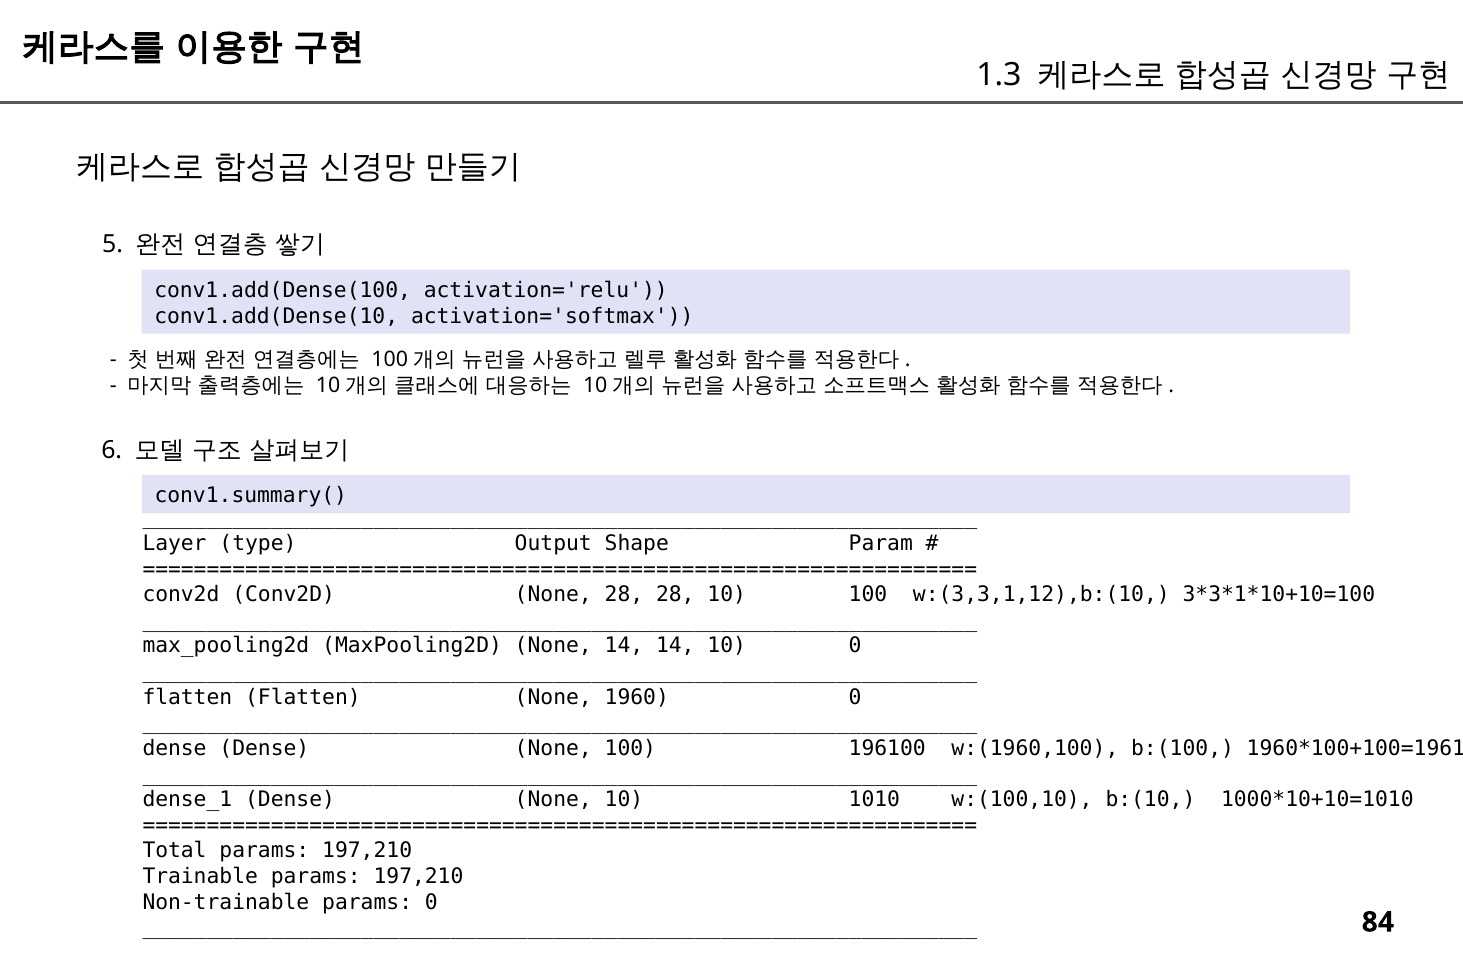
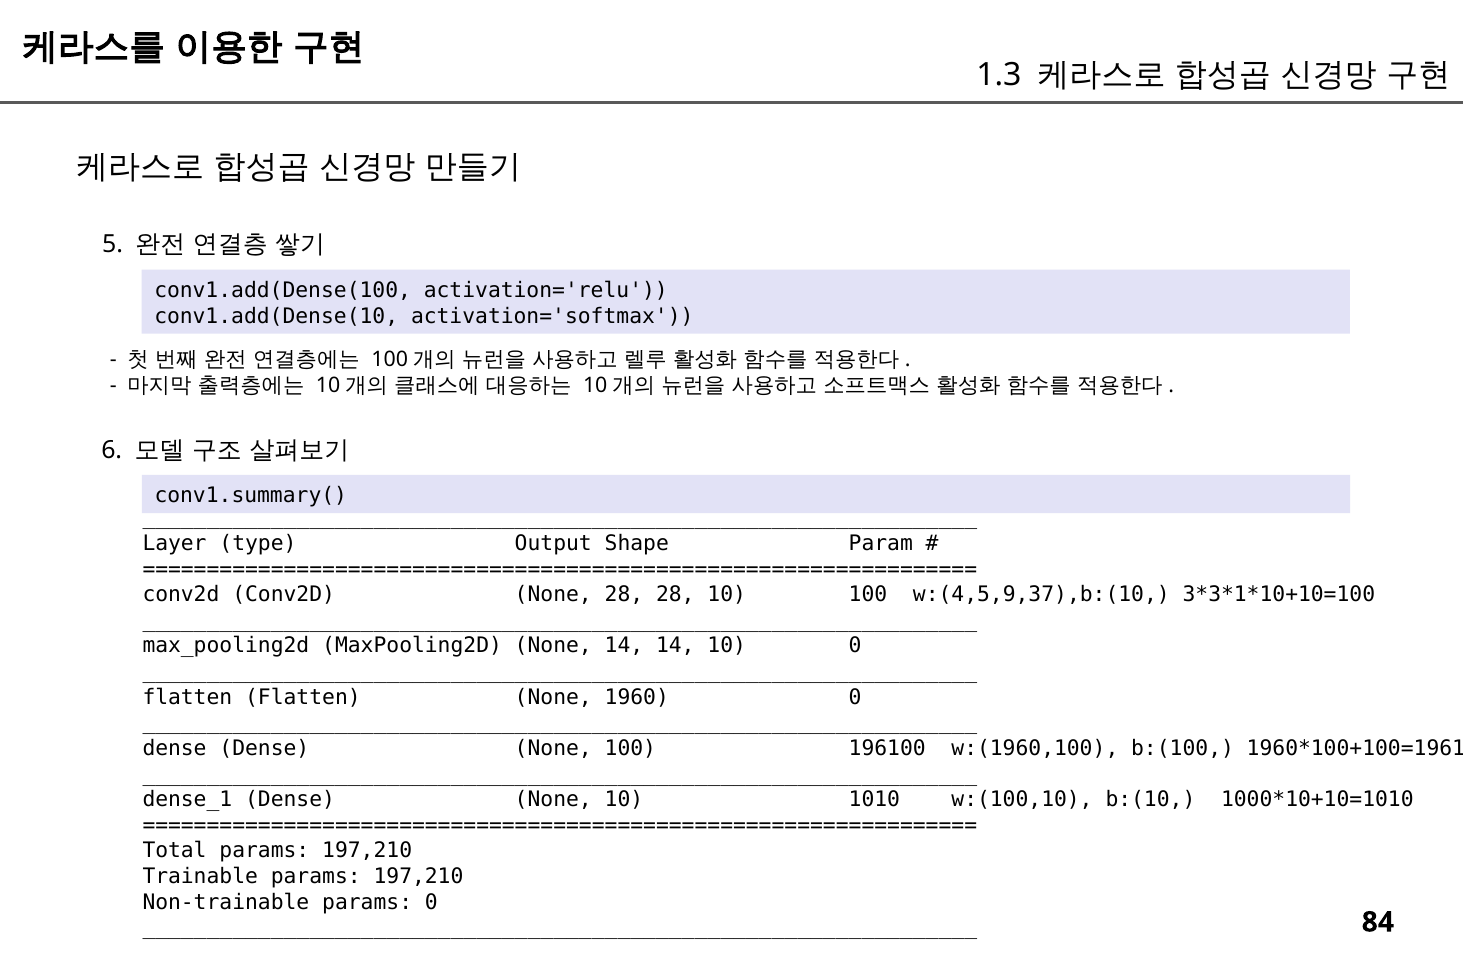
w:(3,3,1,12),b:(10: w:(3,3,1,12),b:(10 -> w:(4,5,9,37),b:(10 (1041, 595)
